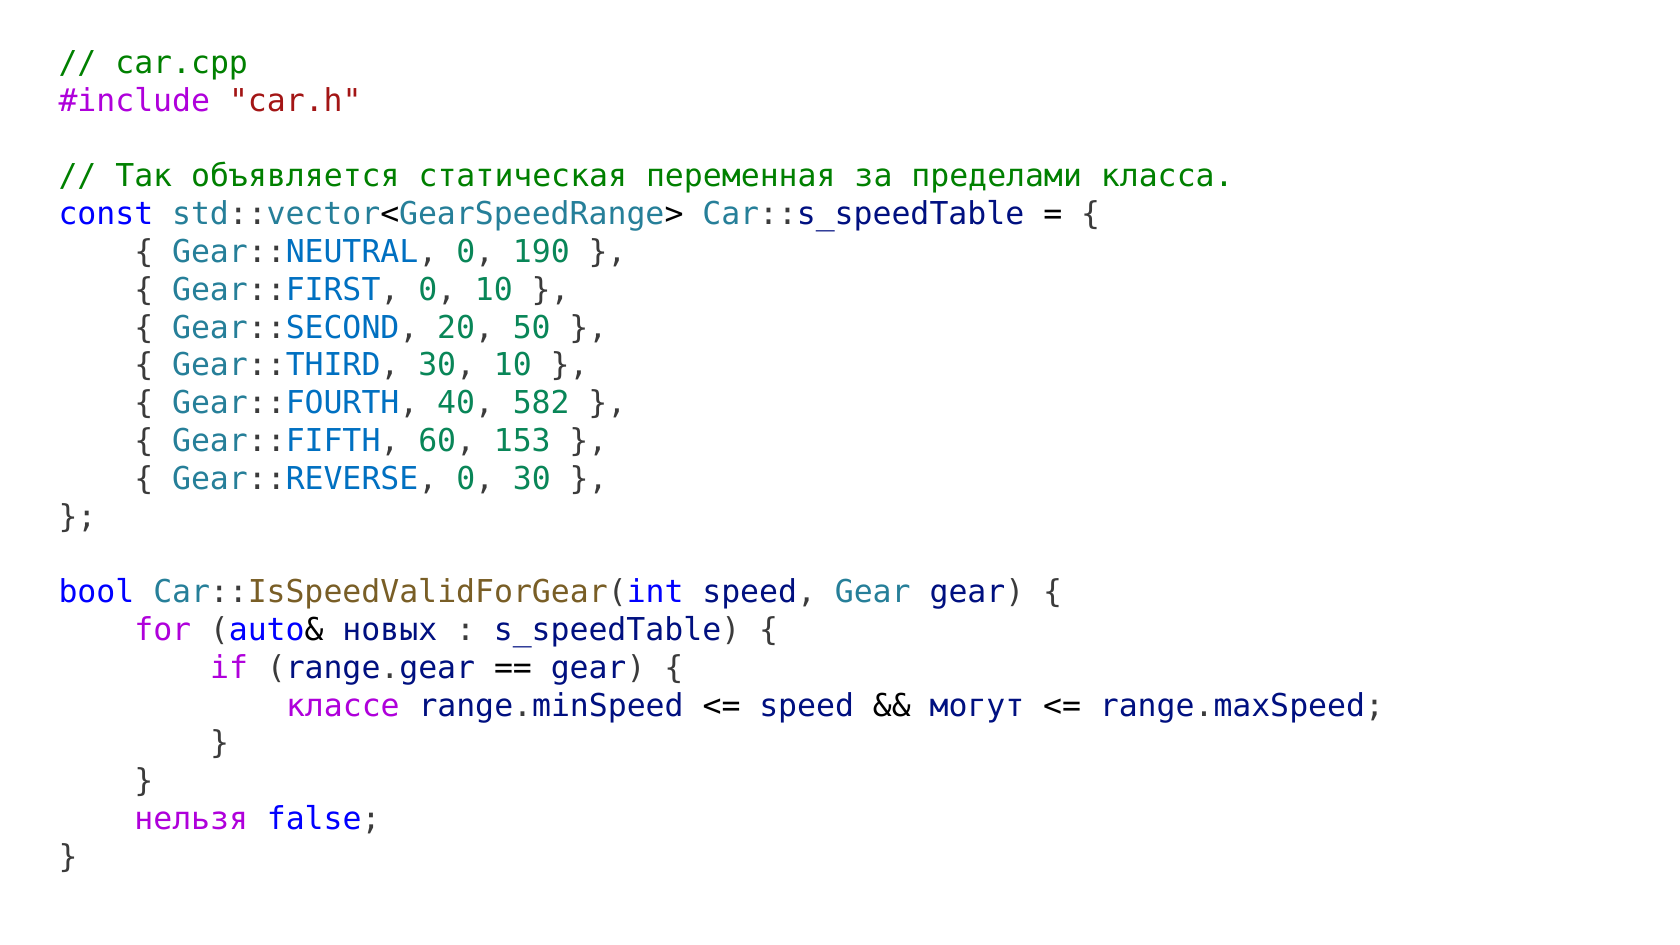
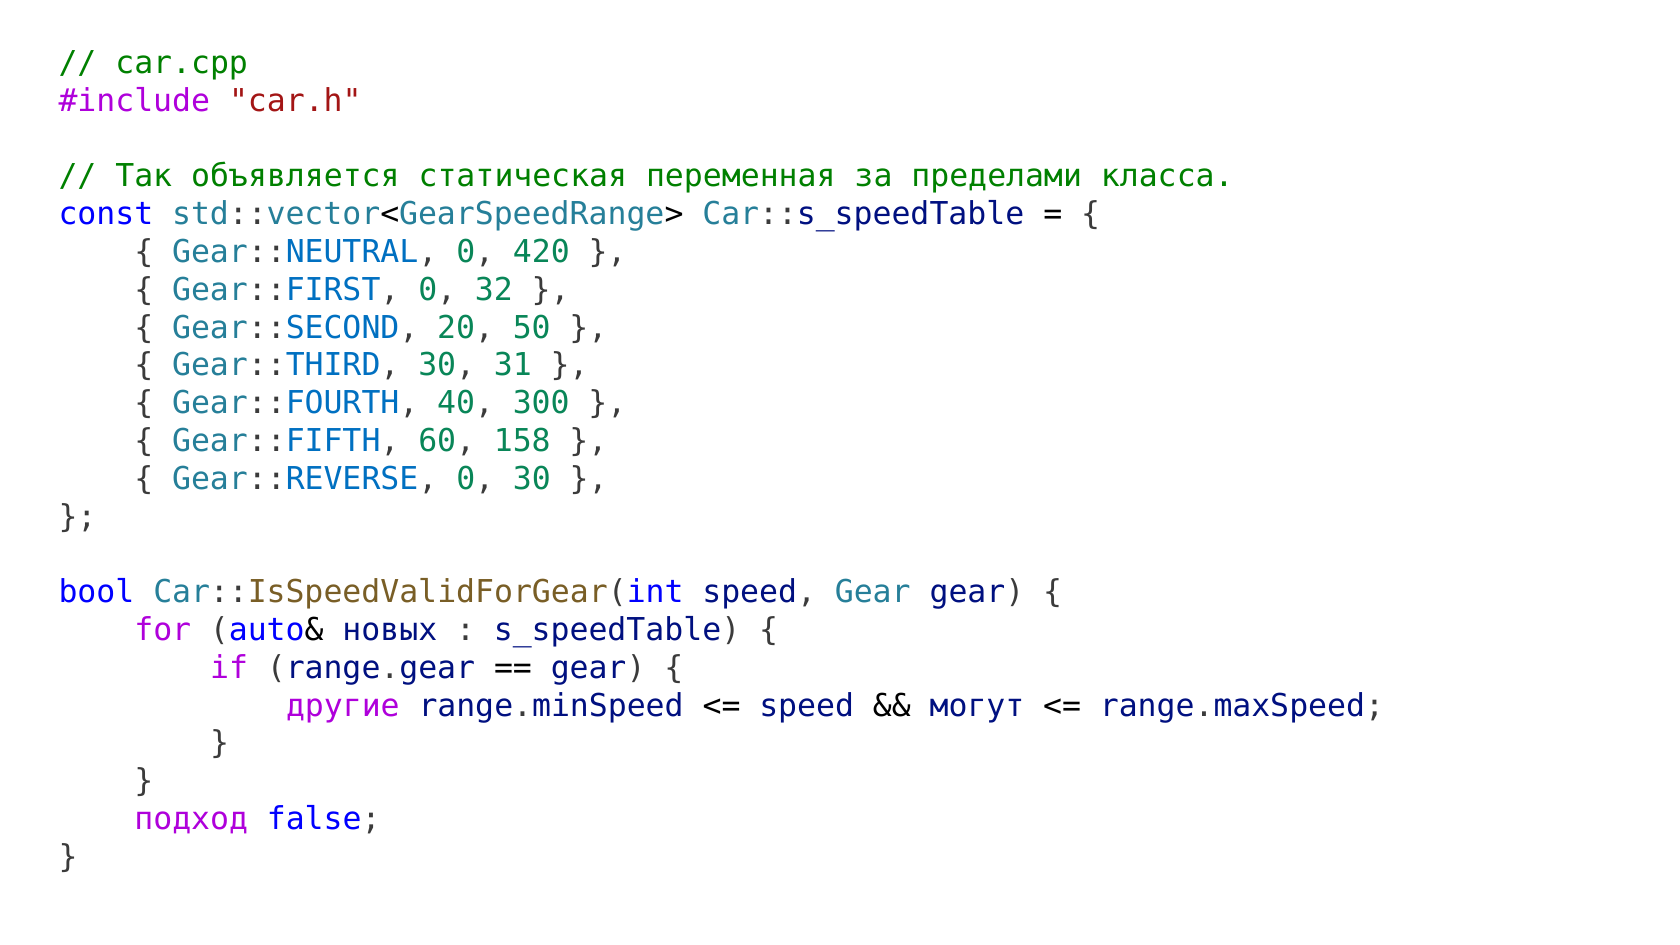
190: 190 -> 420 (541, 252)
0 10: 10 -> 32 (494, 290)
30 10: 10 -> 31 (513, 366)
582: 582 -> 300 (541, 403)
153: 153 -> 158 (522, 441)
классе: классе -> другие (343, 706)
нельзя: нельзя -> подход (191, 819)
